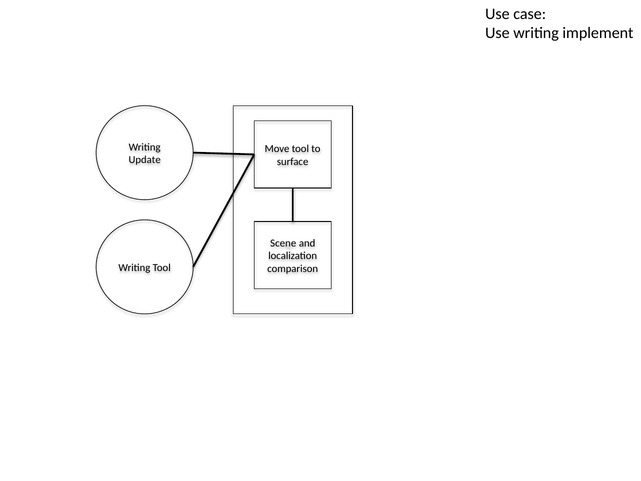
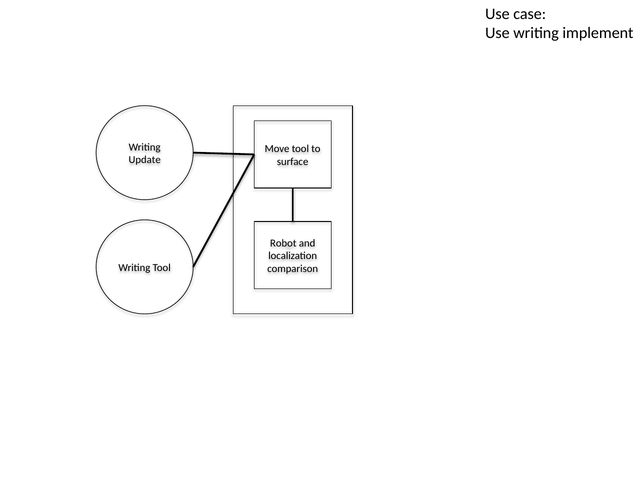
Scene: Scene -> Robot (283, 243)
